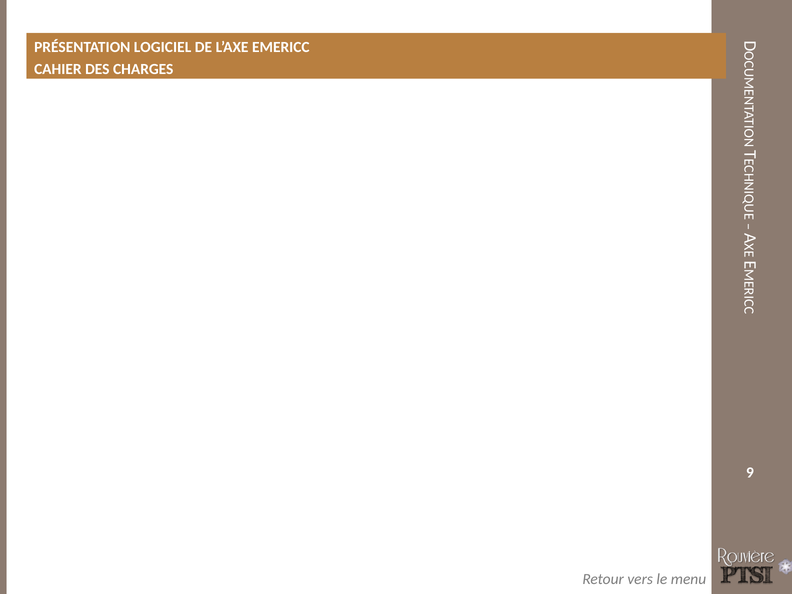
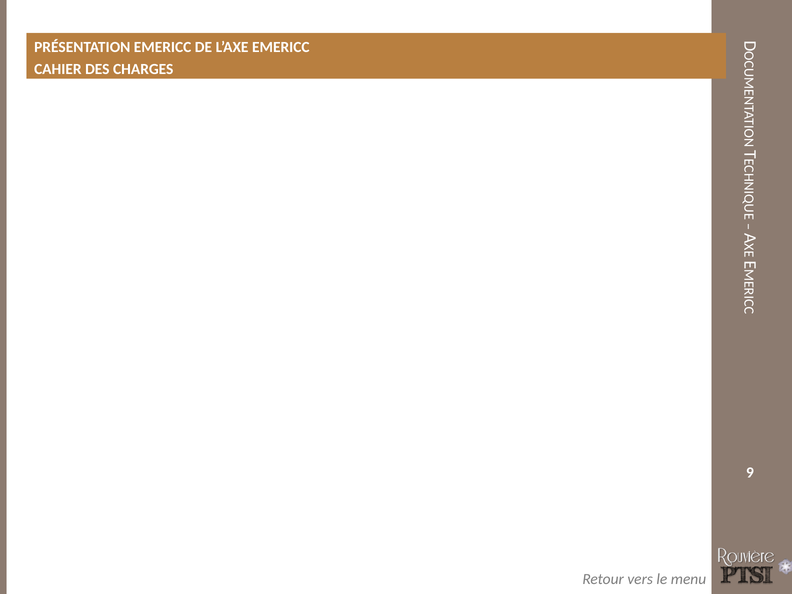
PRÉSENTATION LOGICIEL: LOGICIEL -> EMERICC (163, 47)
